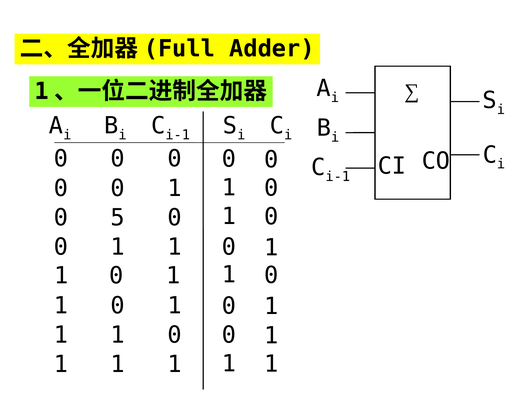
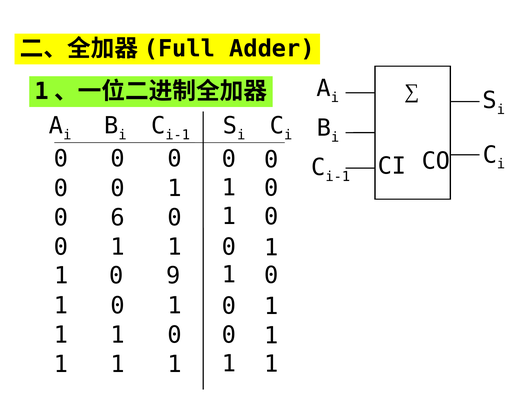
5: 5 -> 6 (118, 218)
1: 1 -> 9 (173, 276)
